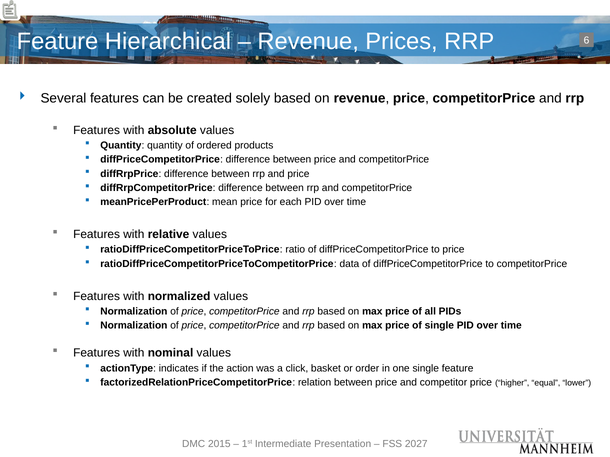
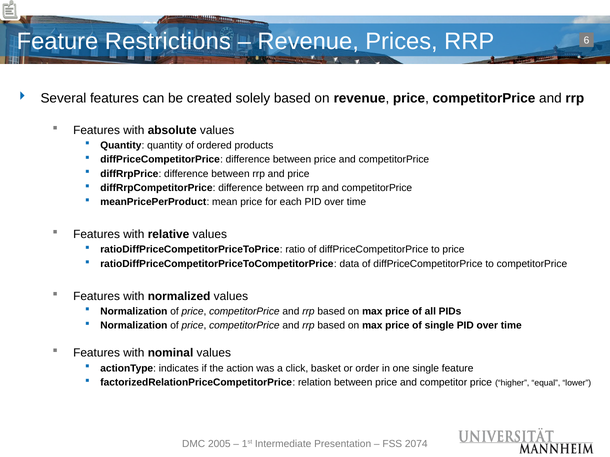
Hierarchical: Hierarchical -> Restrictions (168, 41)
2015: 2015 -> 2005 (219, 444)
2027: 2027 -> 2074 (416, 444)
